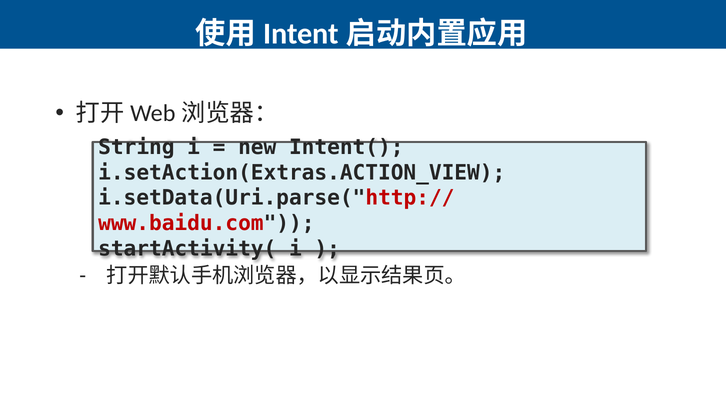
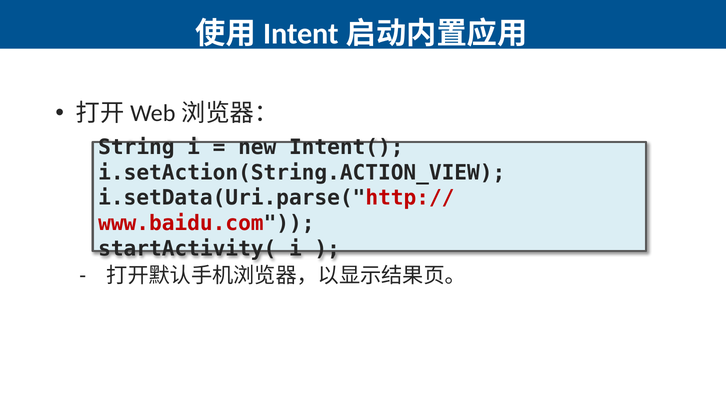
i.setAction(Extras.ACTION_VIEW: i.setAction(Extras.ACTION_VIEW -> i.setAction(String.ACTION_VIEW (302, 173)
